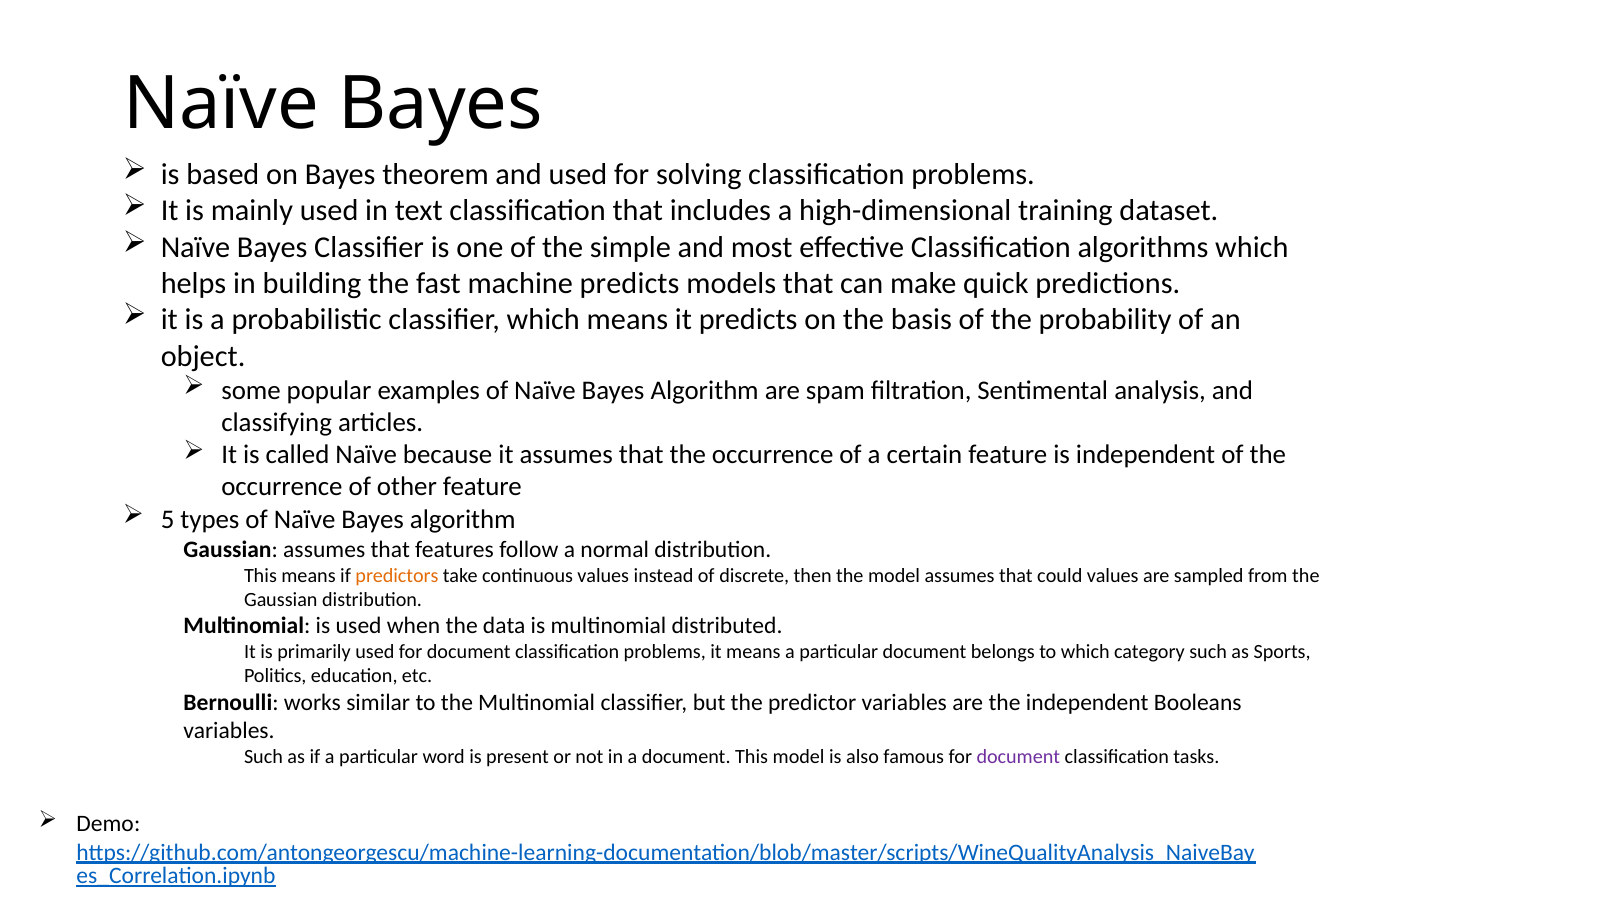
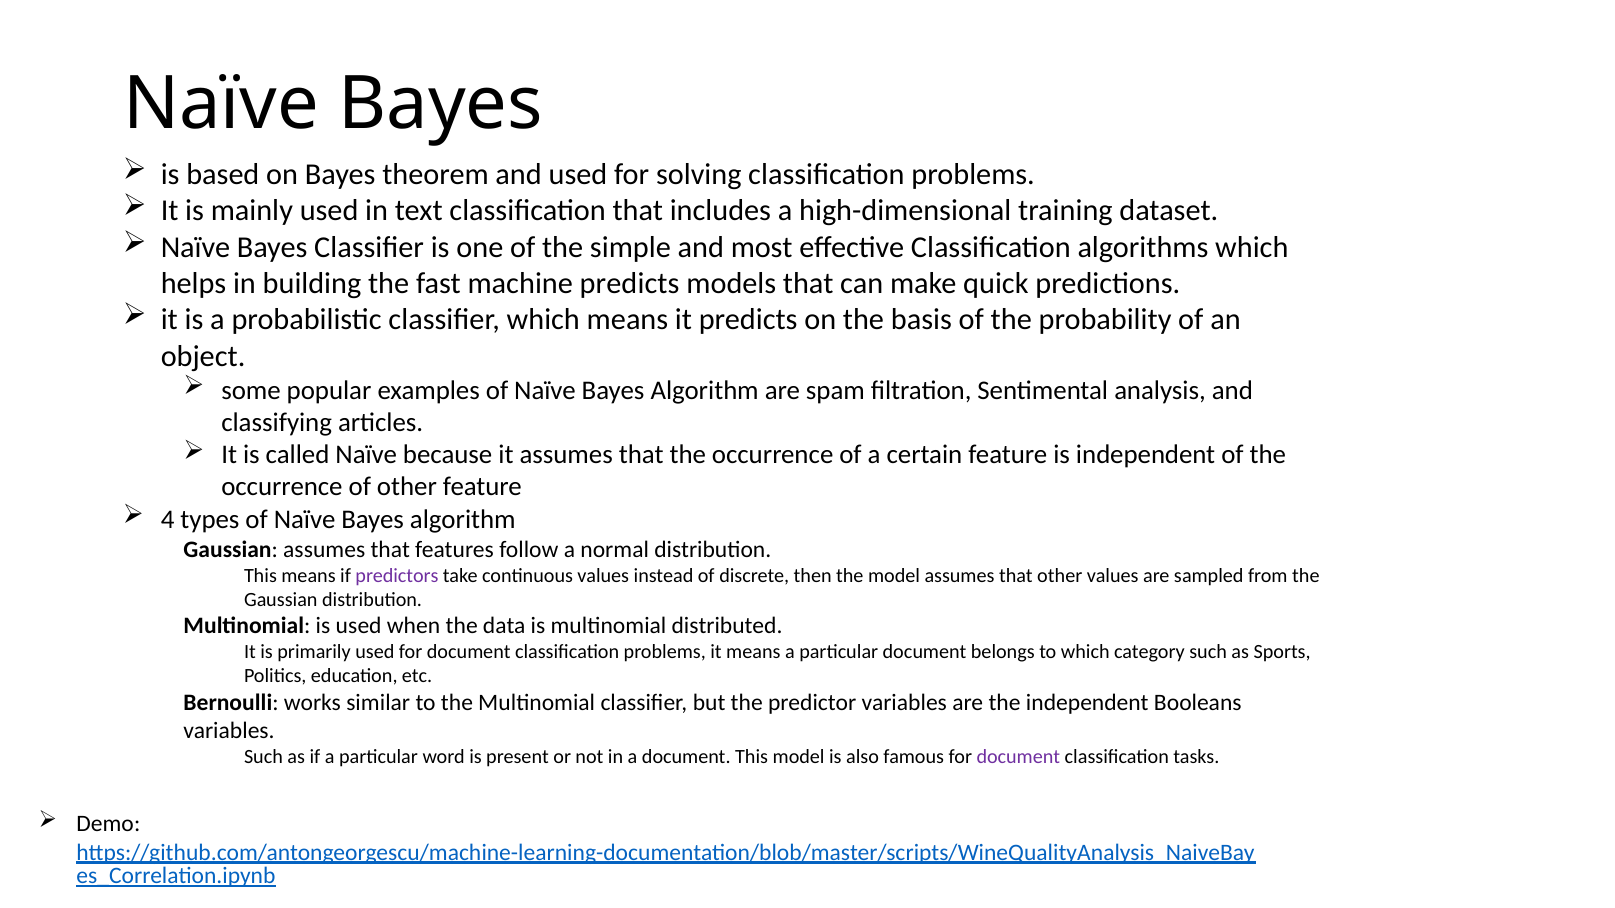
5: 5 -> 4 (168, 520)
predictors colour: orange -> purple (397, 576)
that could: could -> other (1060, 576)
